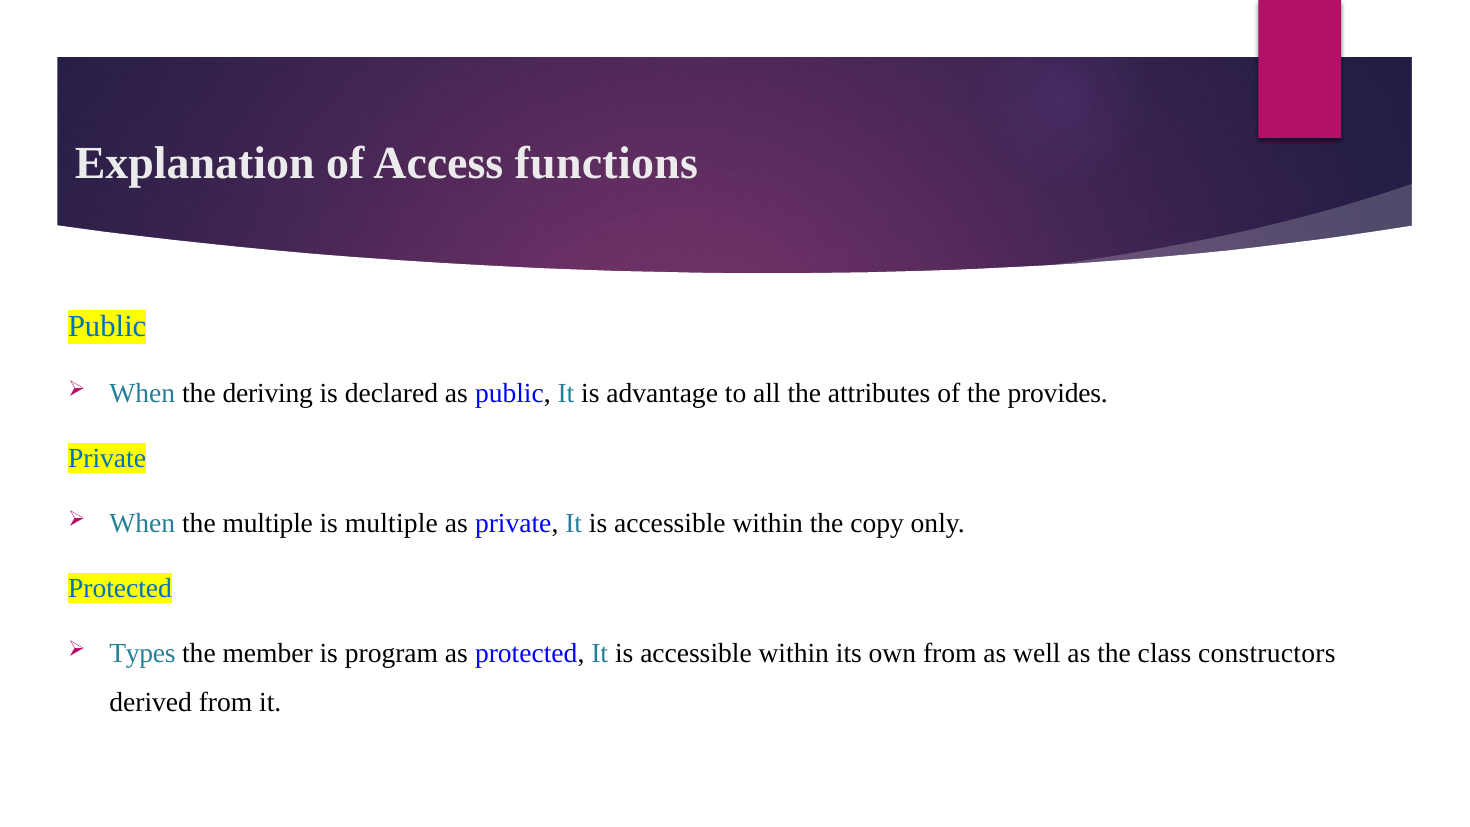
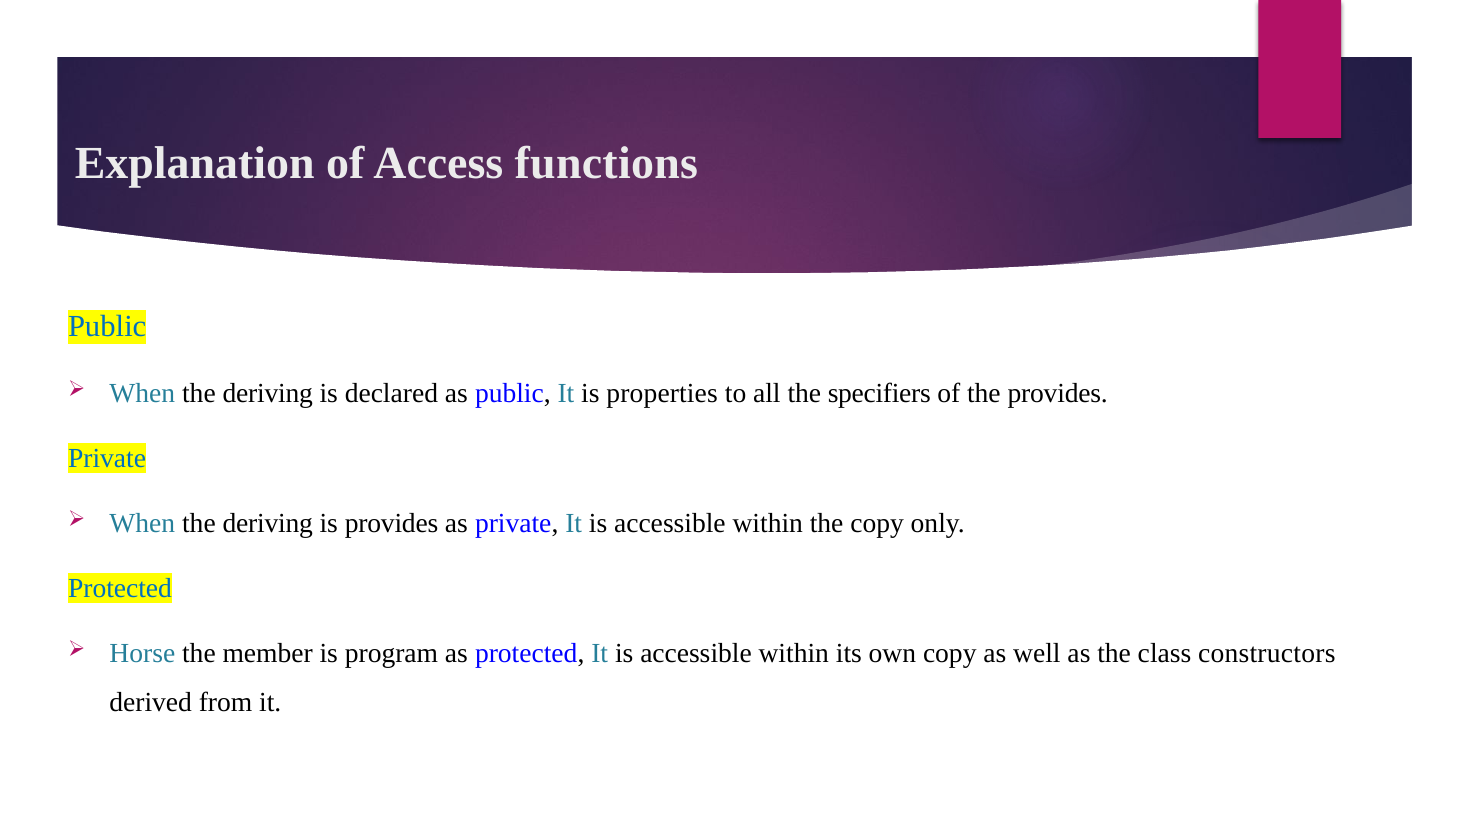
advantage: advantage -> properties (662, 393)
attributes: attributes -> specifiers (879, 393)
multiple: multiple -> deriving (268, 523)
is multiple: multiple -> provides (392, 523)
Types: Types -> Horse (142, 653)
own from: from -> copy (950, 653)
